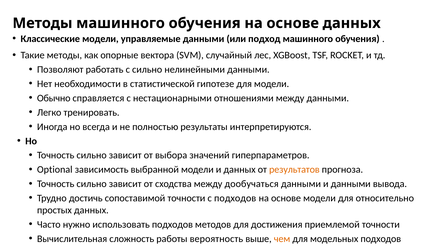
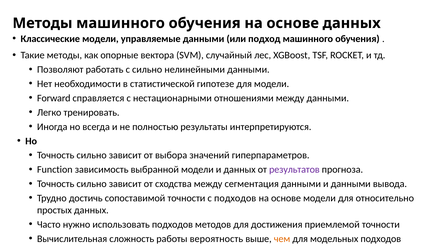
Обычно: Обычно -> Forward (54, 98)
Optional: Optional -> Function (55, 170)
результатов colour: orange -> purple (294, 170)
дообучаться: дообучаться -> сегментация (252, 184)
